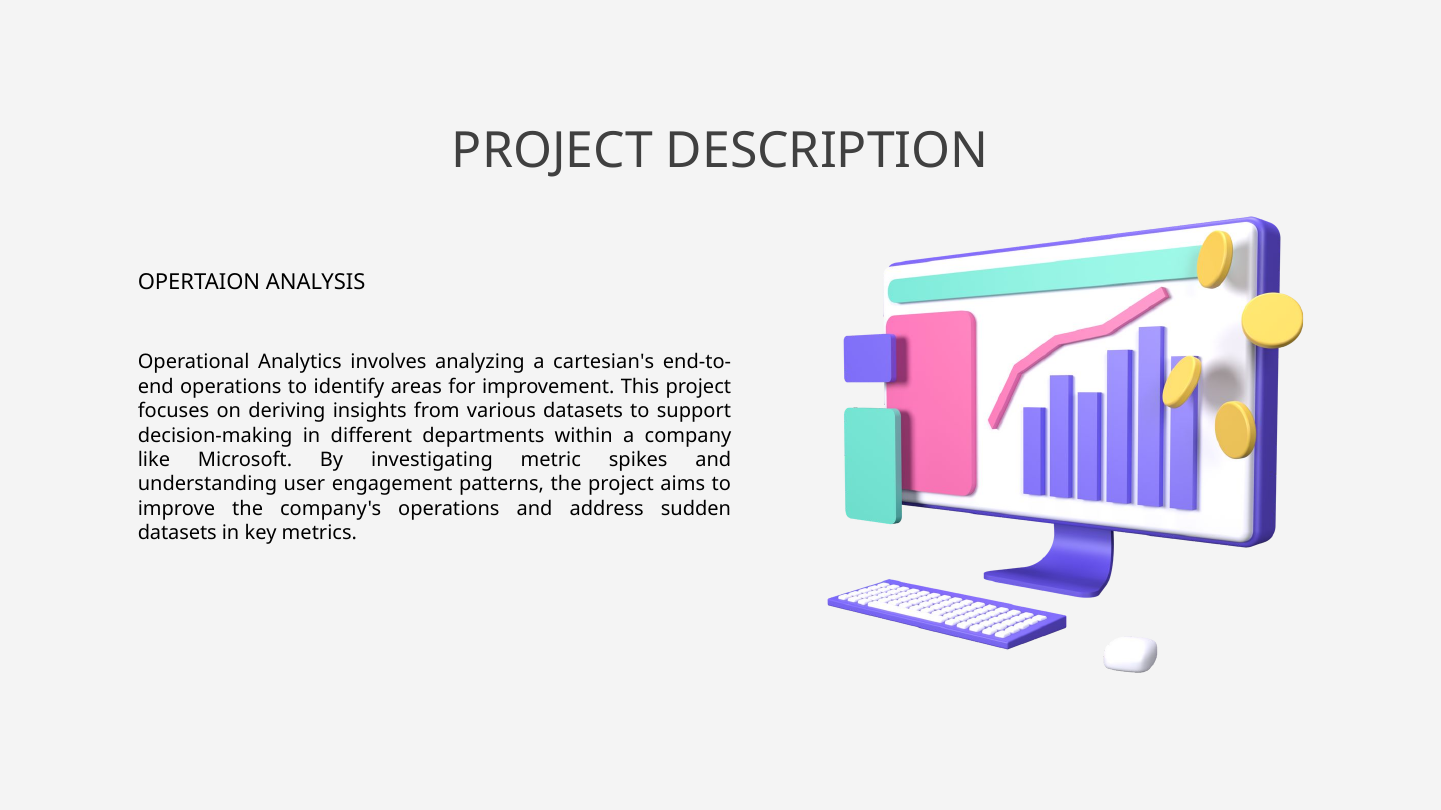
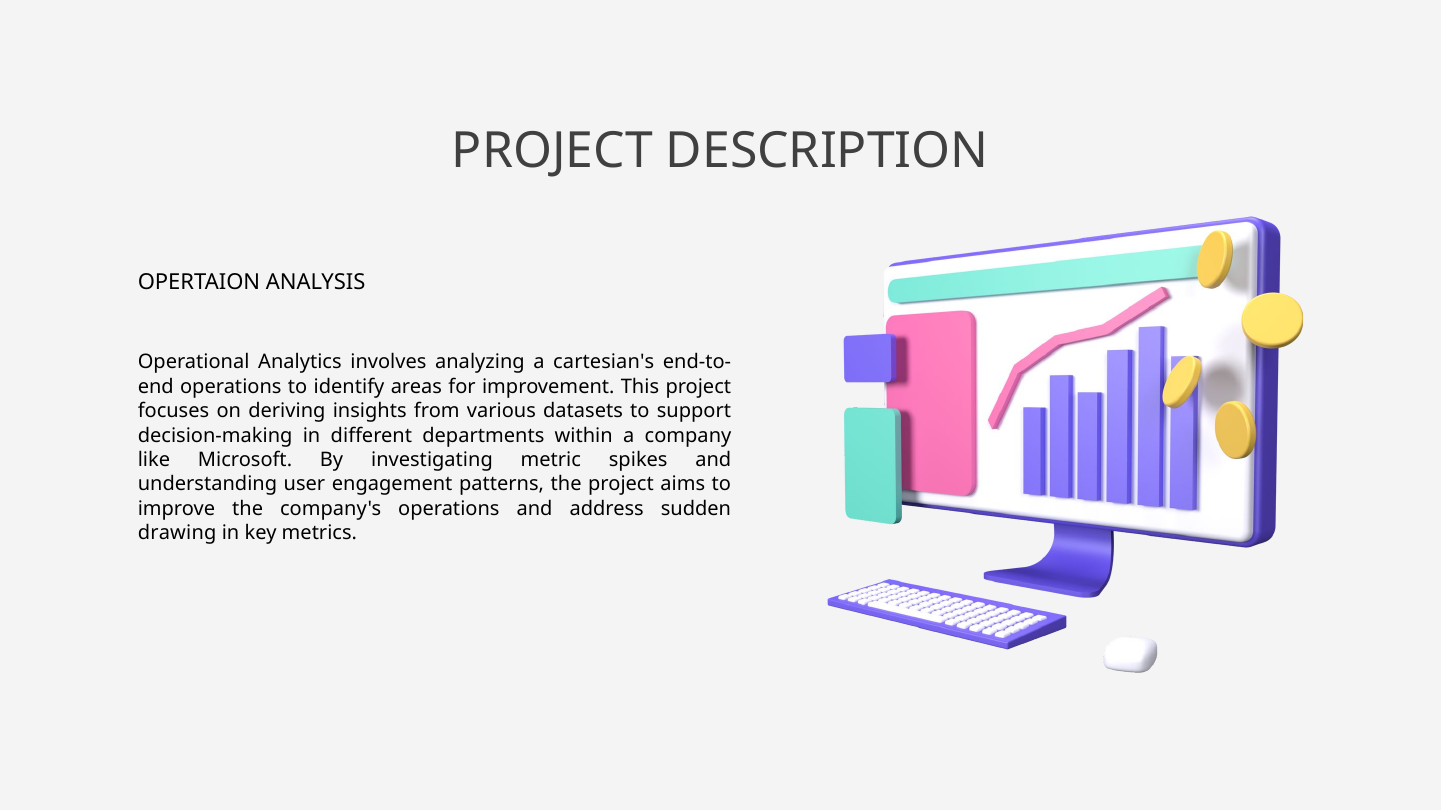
datasets: datasets -> drawing (177, 534)
